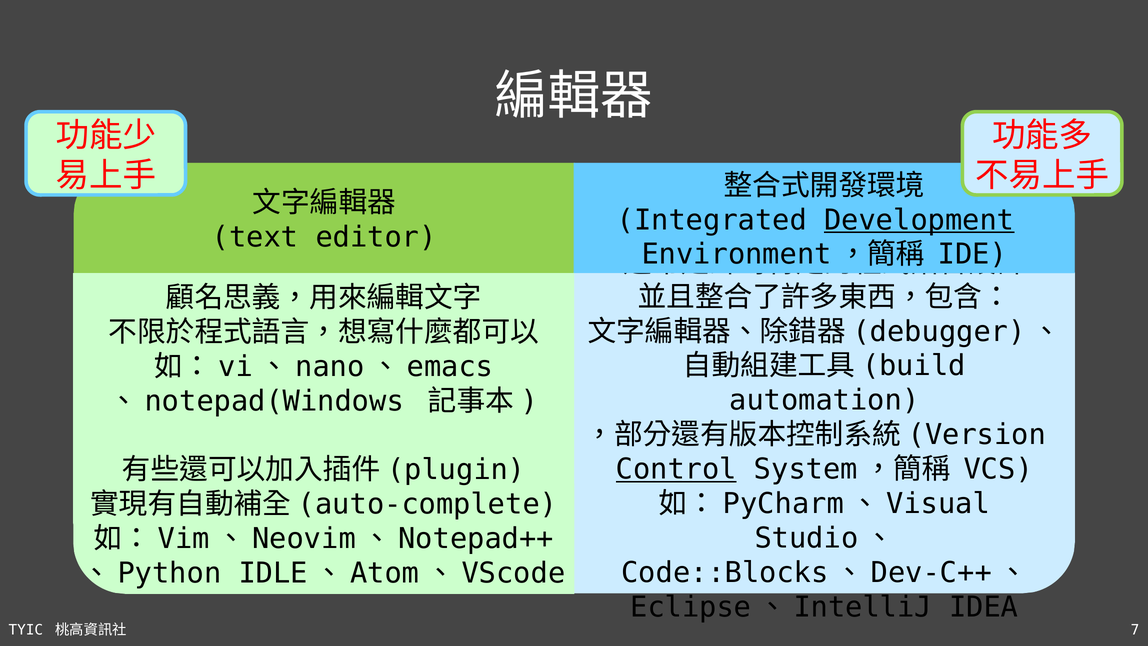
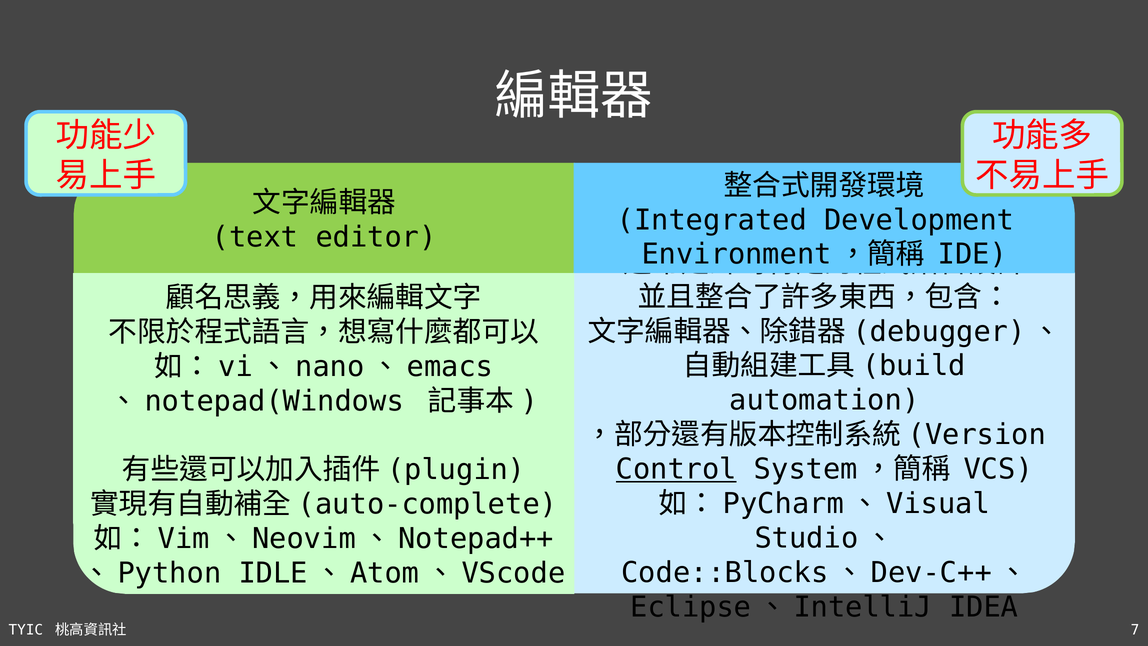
Development underline: present -> none (919, 220)
